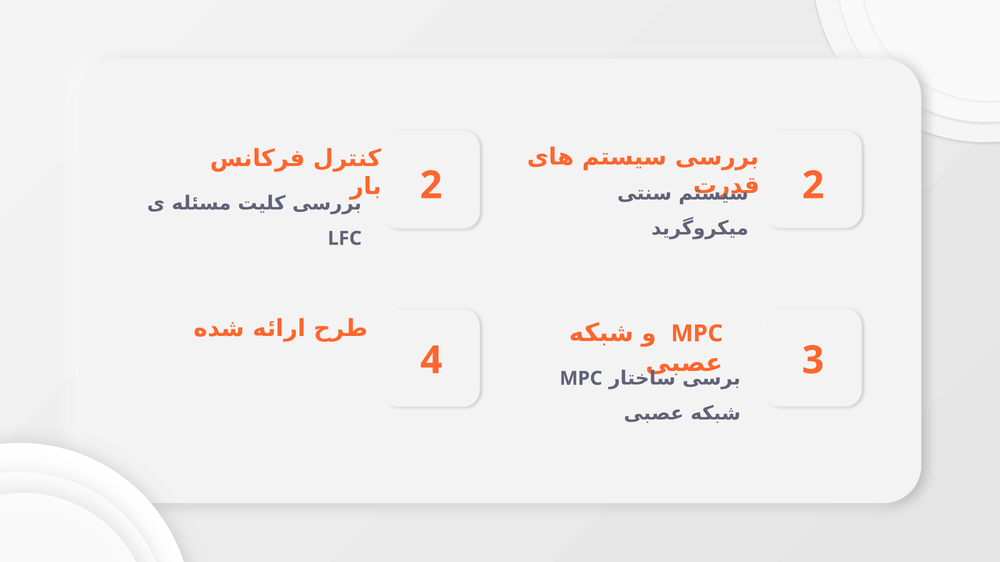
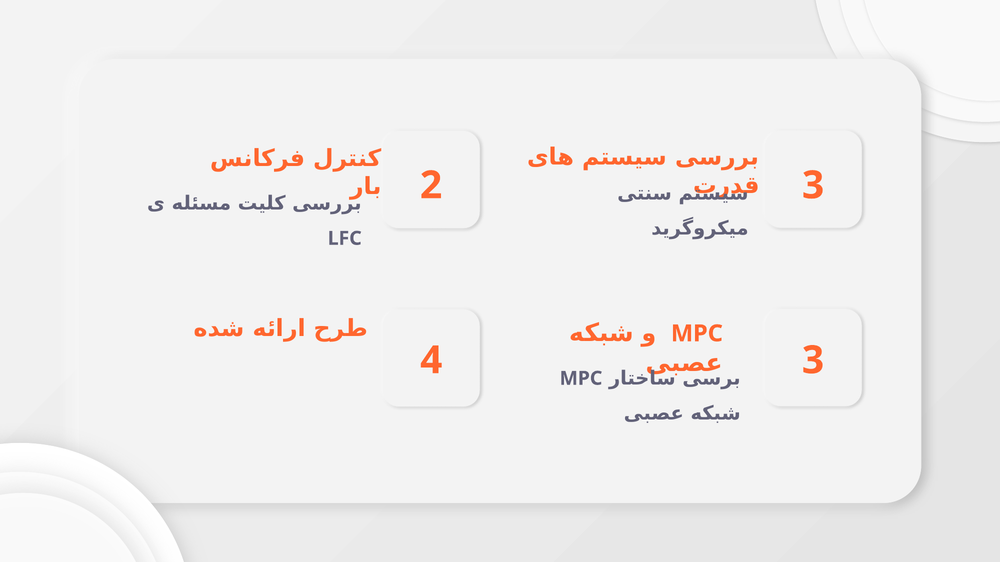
2 2: 2 -> 3 (813, 186)
